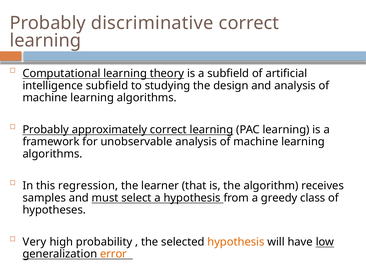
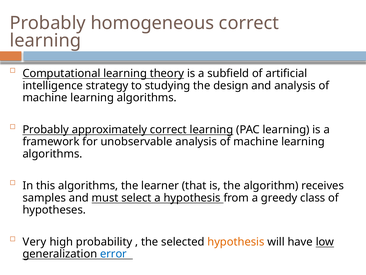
discriminative: discriminative -> homogeneous (152, 23)
intelligence subfield: subfield -> strategy (107, 85)
this regression: regression -> algorithms (88, 185)
error colour: orange -> blue (114, 254)
